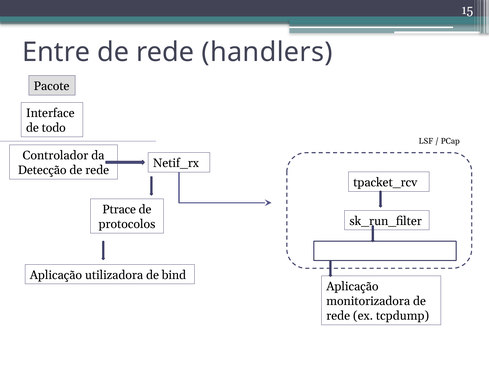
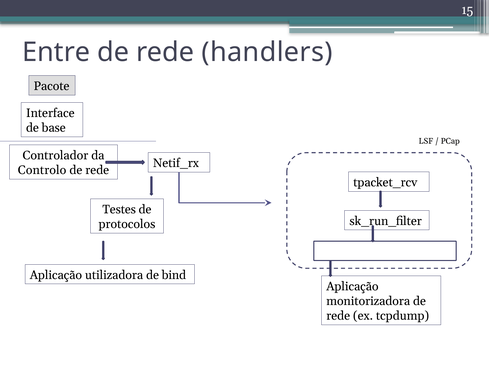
todo: todo -> base (54, 128)
Detecção: Detecção -> Controlo (42, 170)
Ptrace: Ptrace -> Testes (119, 209)
